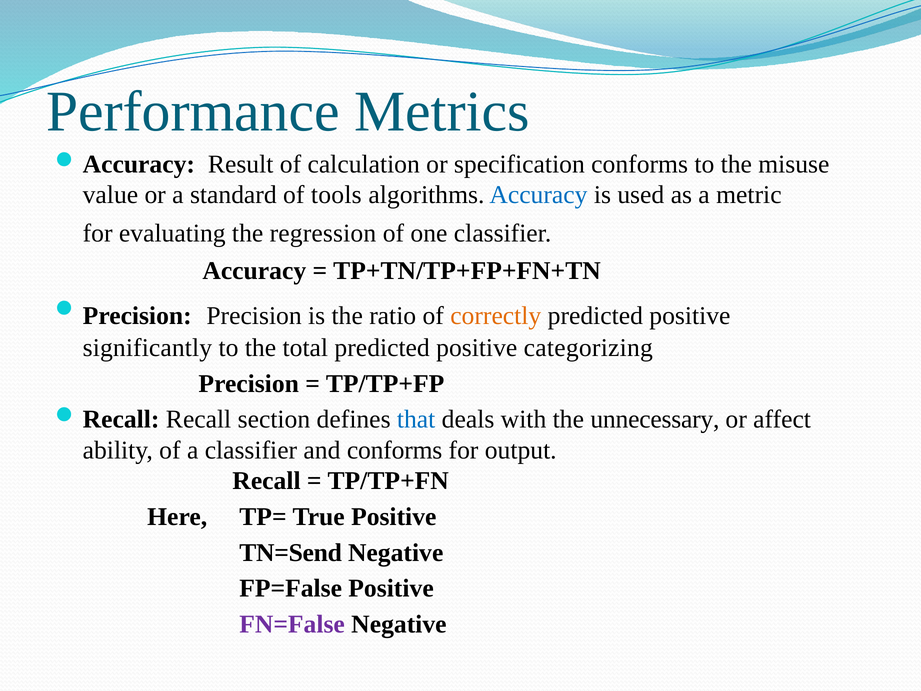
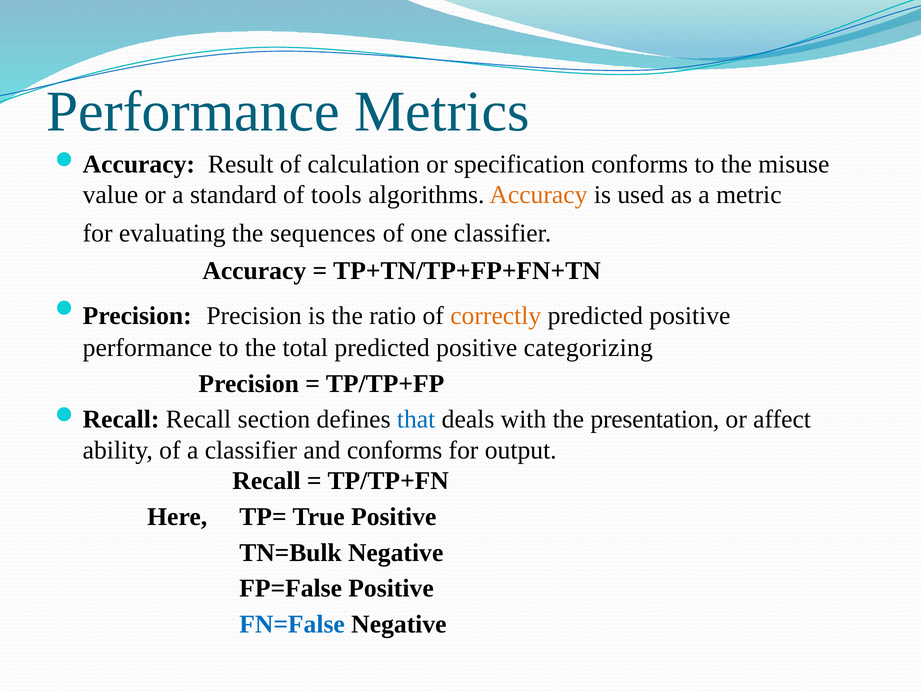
Accuracy colour: blue -> orange (538, 195)
regression: regression -> sequences (323, 233)
significantly: significantly -> performance (147, 348)
unnecessary: unnecessary -> presentation (655, 419)
TN=Send: TN=Send -> TN=Bulk (291, 552)
FN=False colour: purple -> blue (292, 624)
